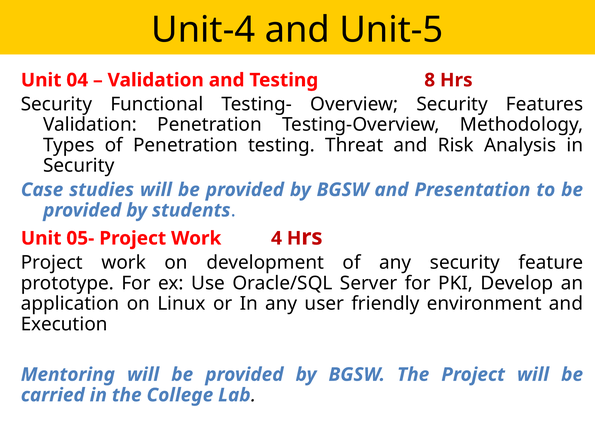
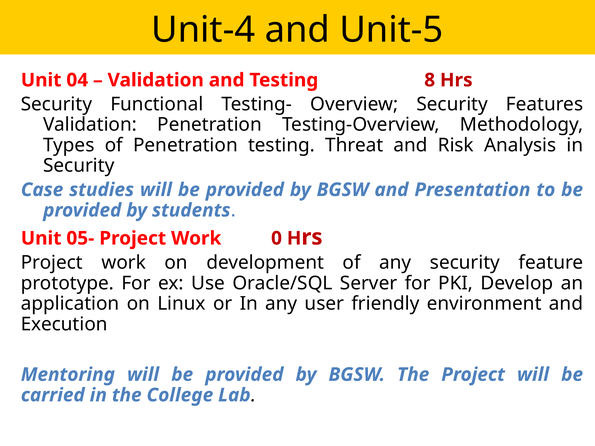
4: 4 -> 0 (277, 238)
